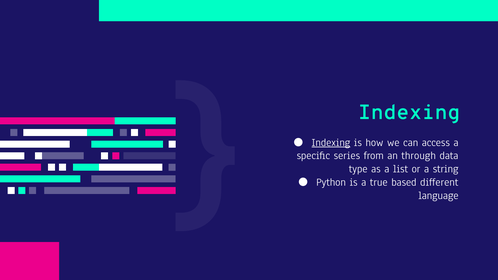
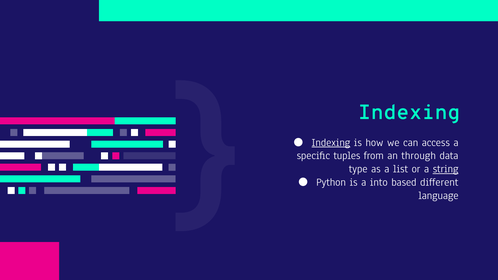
series: series -> tuples (347, 156)
string underline: none -> present (446, 169)
true: true -> into (379, 182)
